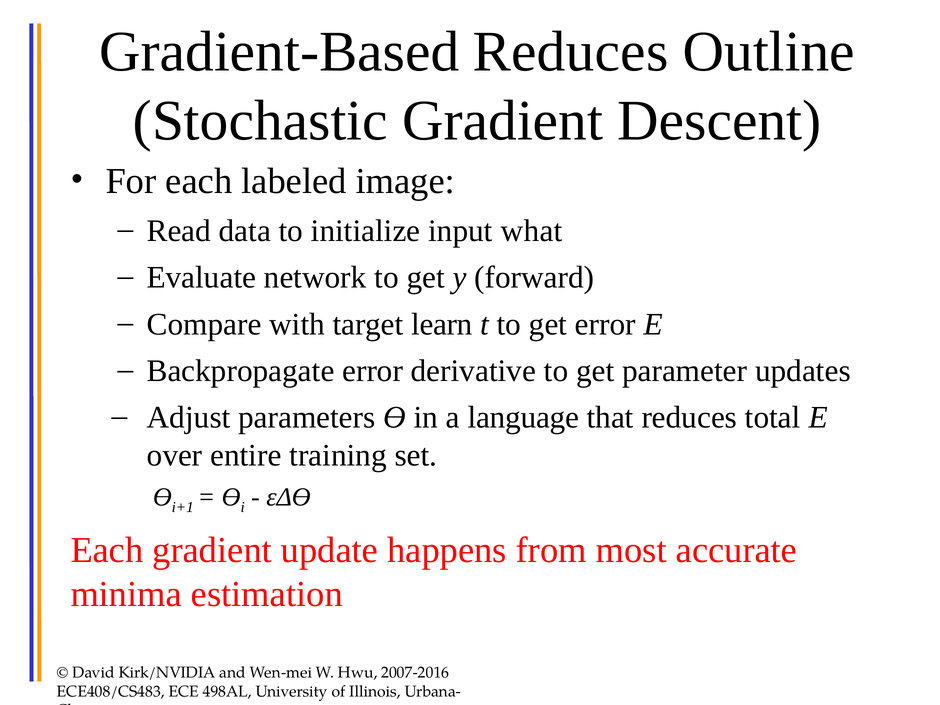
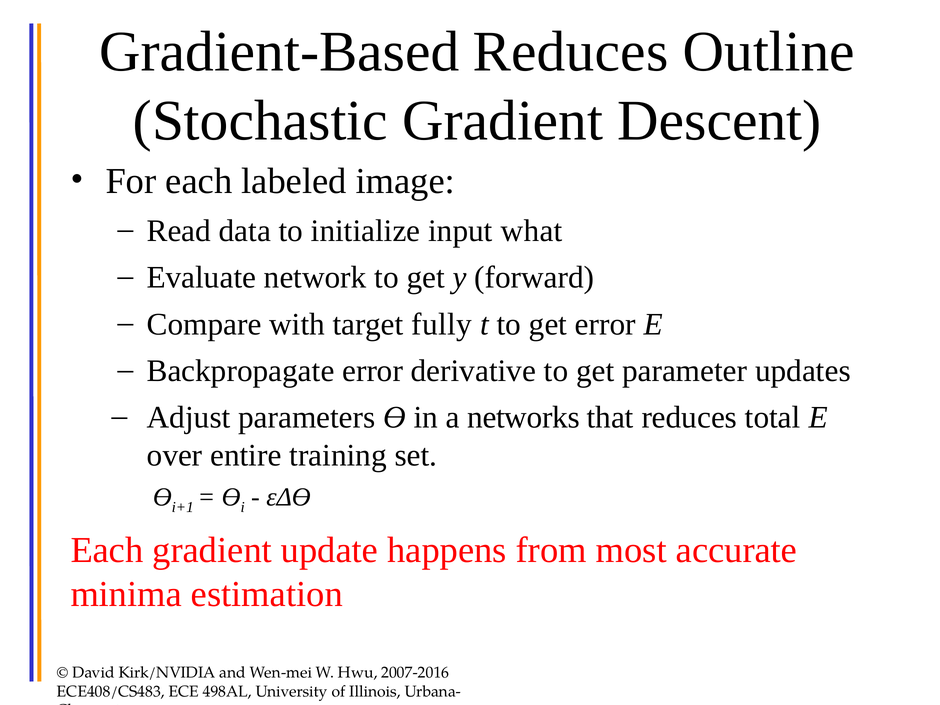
learn: learn -> fully (441, 324)
language: language -> networks (523, 418)
